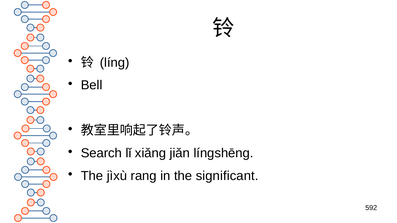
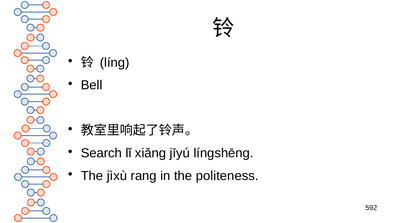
jiǎn: jiǎn -> jīyú (180, 153)
significant: significant -> politeness (227, 176)
